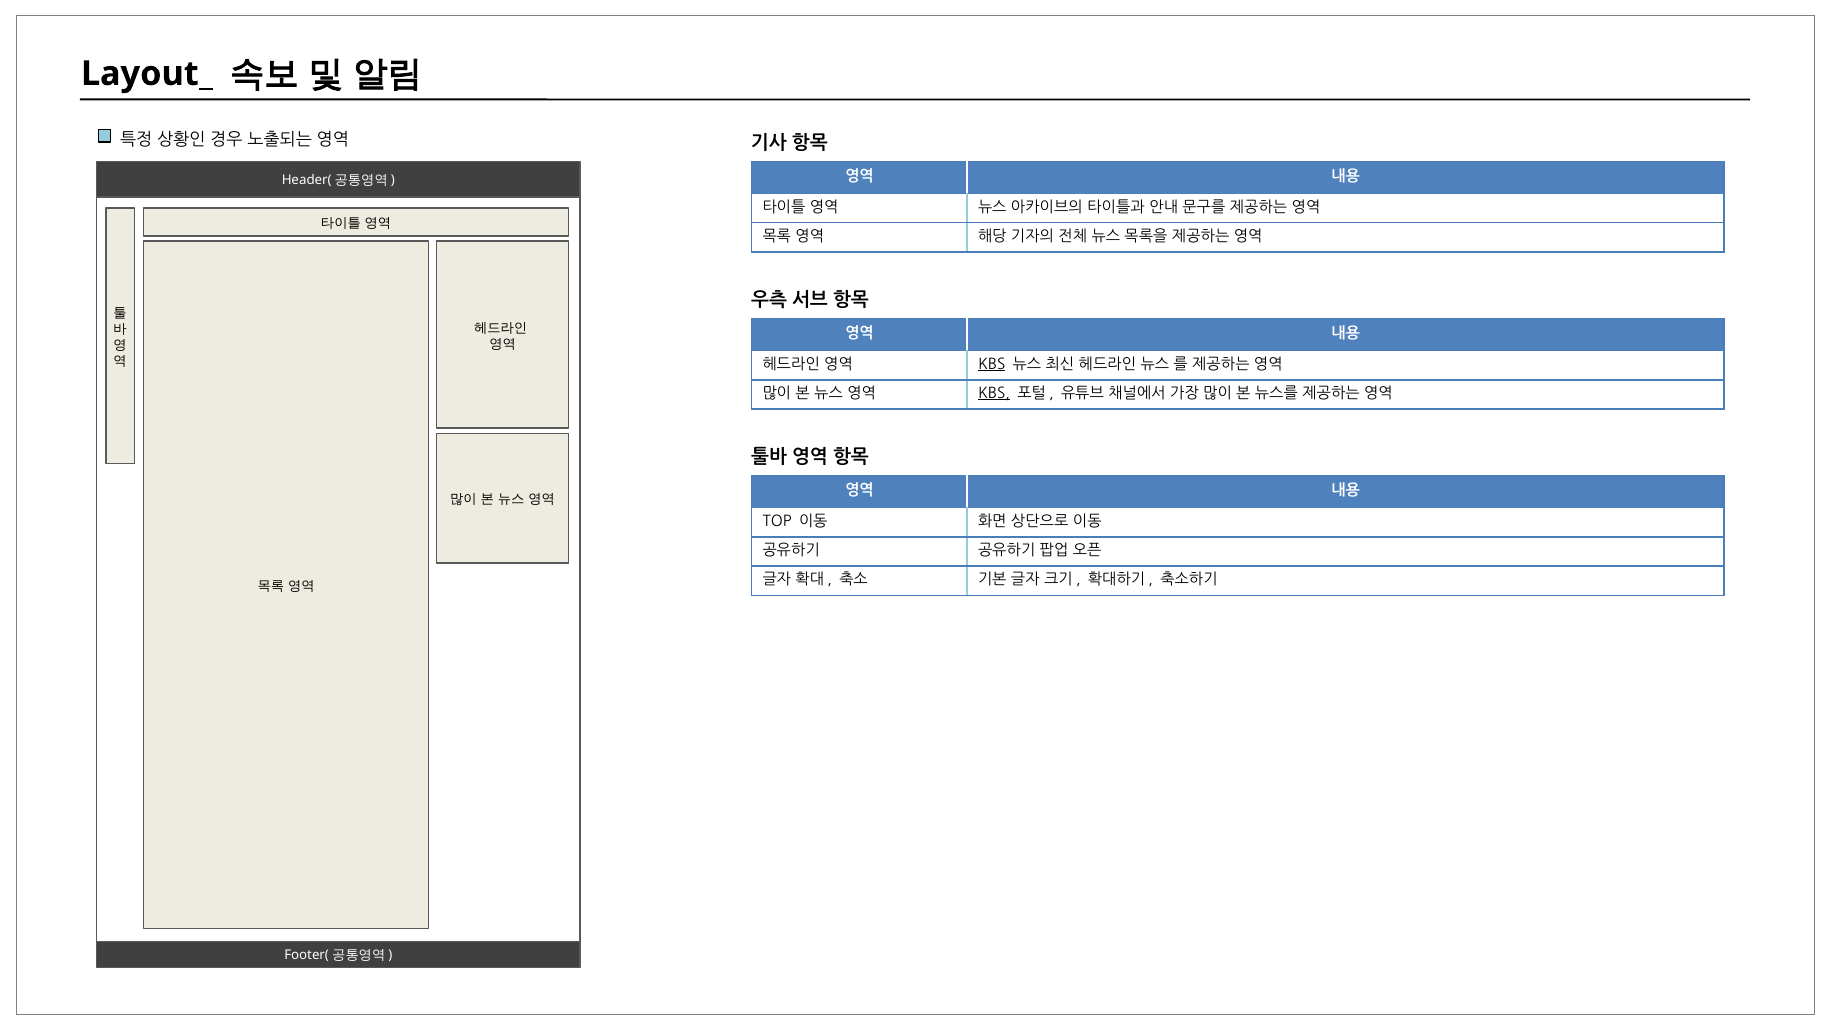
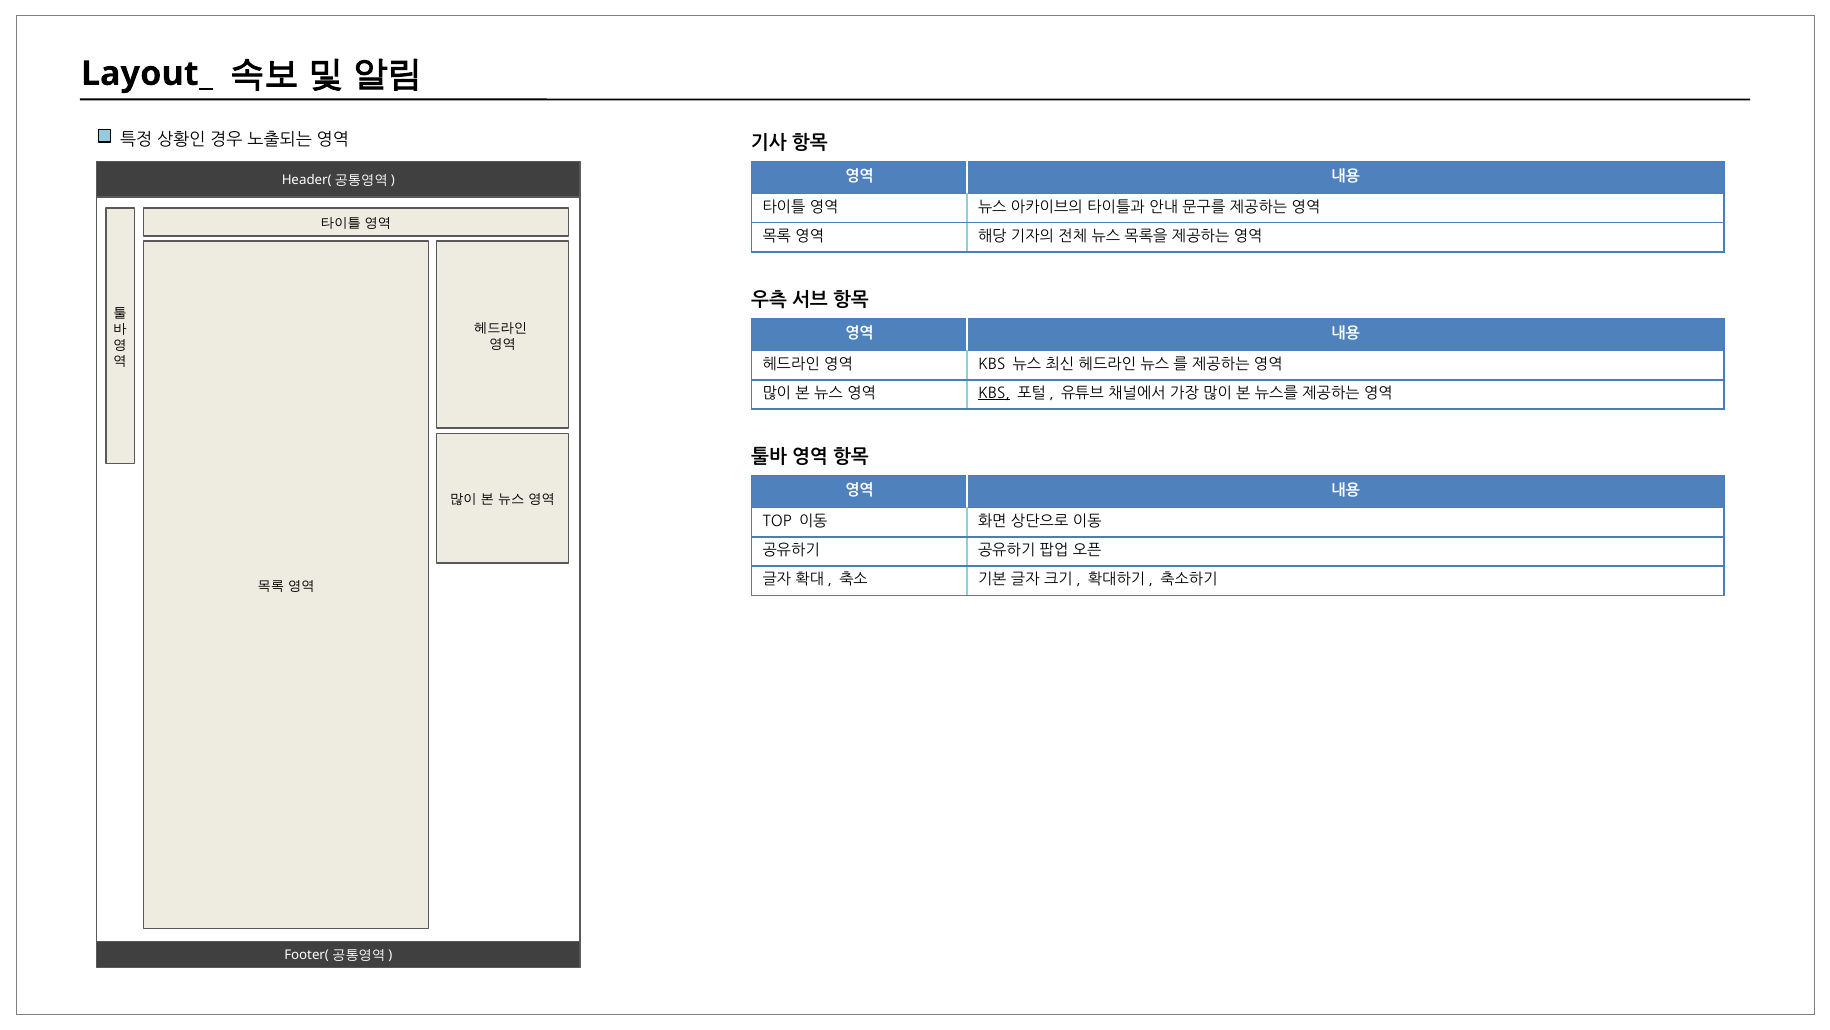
KBS underline: present -> none (992, 364)
